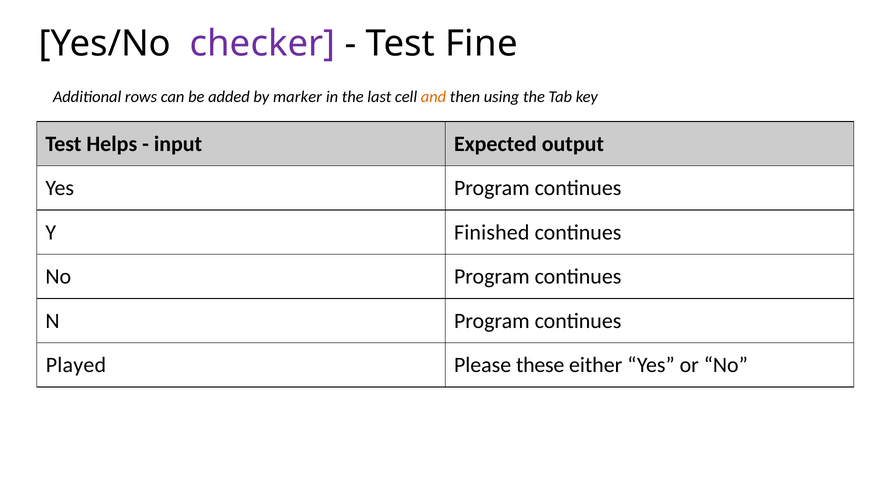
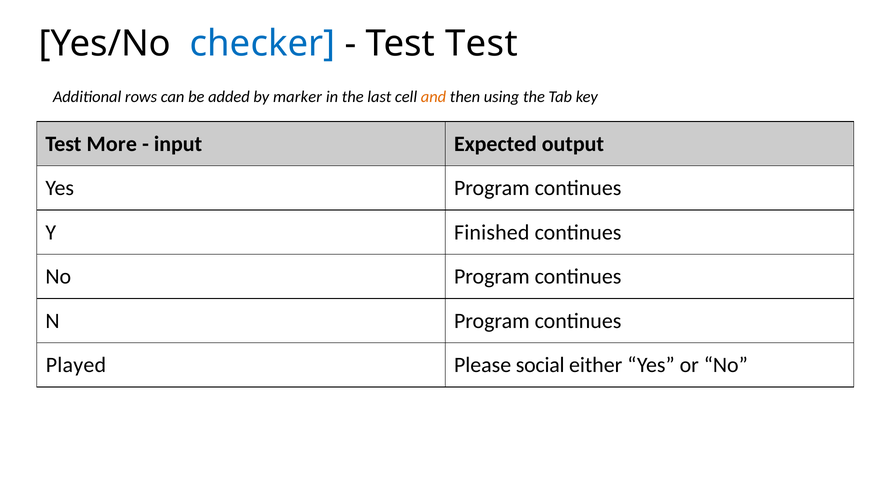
checker colour: purple -> blue (263, 44)
Fine: Fine -> Test (481, 44)
Helps: Helps -> More (112, 144)
these: these -> social (540, 365)
